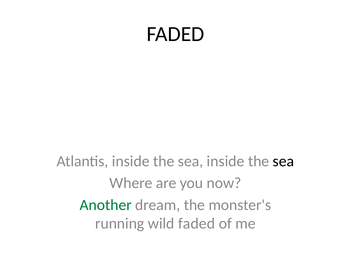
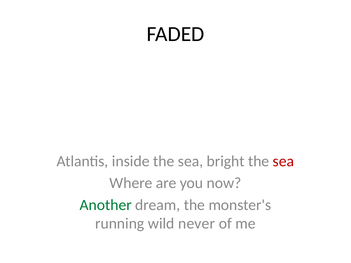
sea inside: inside -> bright (226, 161)
sea colour: black -> red (283, 161)
wild faded: faded -> never (197, 224)
